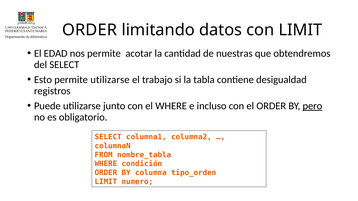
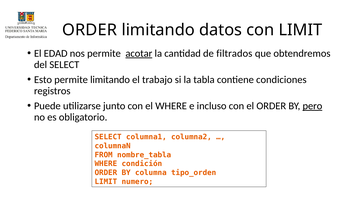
acotar underline: none -> present (139, 53)
nuestras: nuestras -> filtrados (234, 53)
permite utilizarse: utilizarse -> limitando (110, 80)
desigualdad: desigualdad -> condiciones (281, 80)
